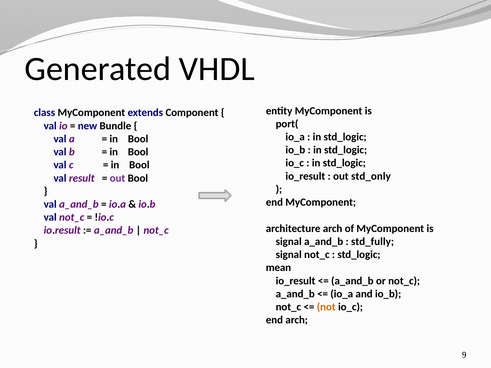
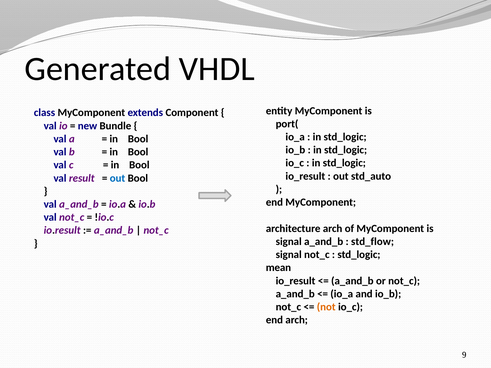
std_only: std_only -> std_auto (371, 176)
out colour: purple -> blue (118, 178)
std_fully: std_fully -> std_flow (372, 242)
